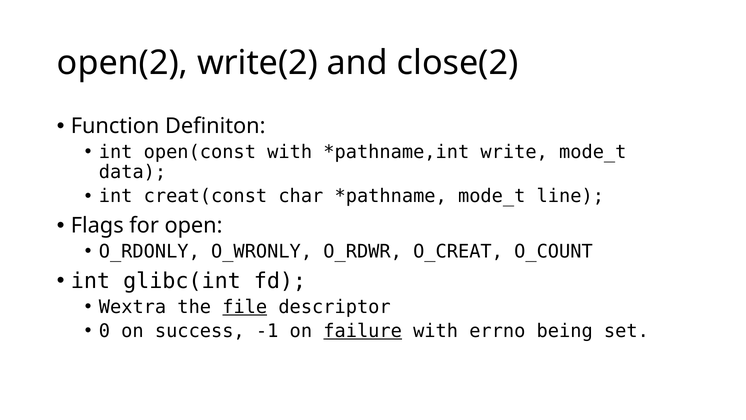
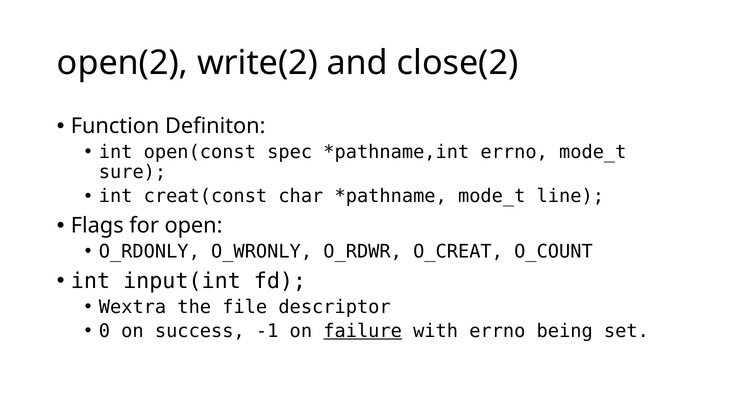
open(const with: with -> spec (290, 152)
write: write -> errno (514, 152)
data: data -> sure (133, 172)
glibc(int: glibc(int -> input(int (182, 281)
file underline: present -> none (245, 307)
